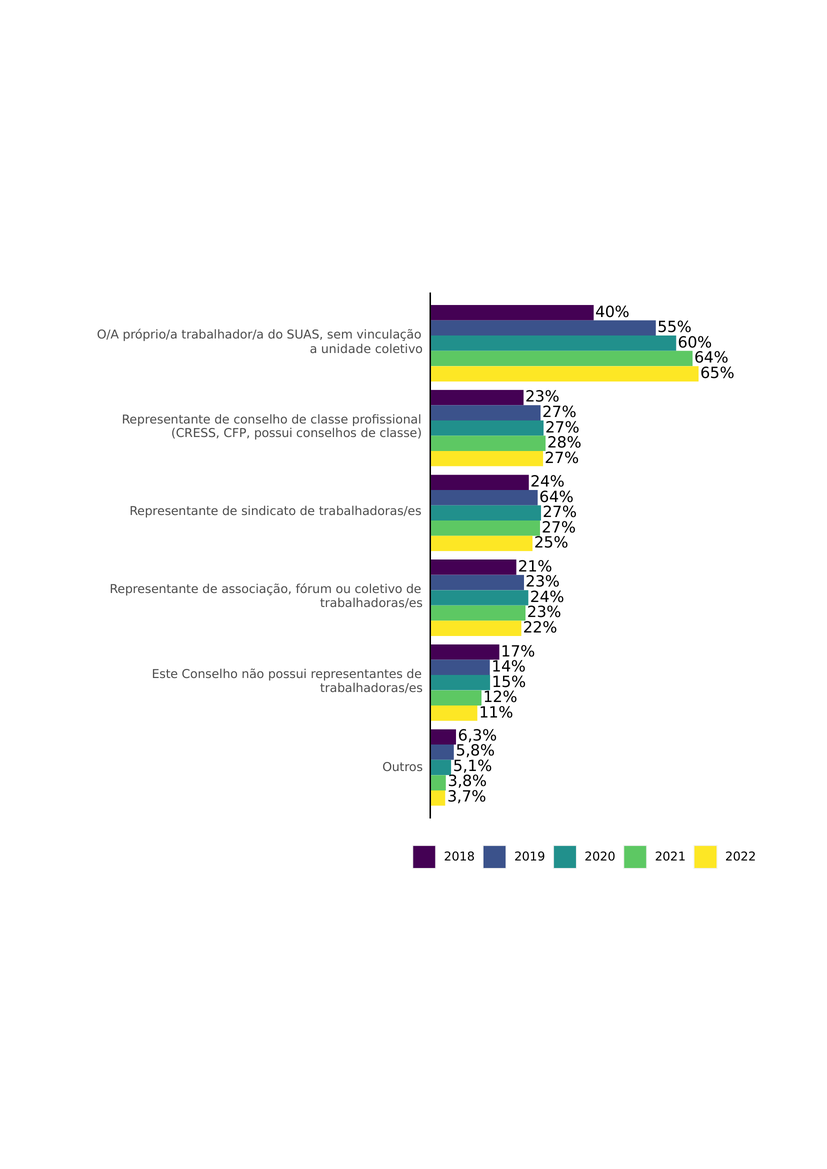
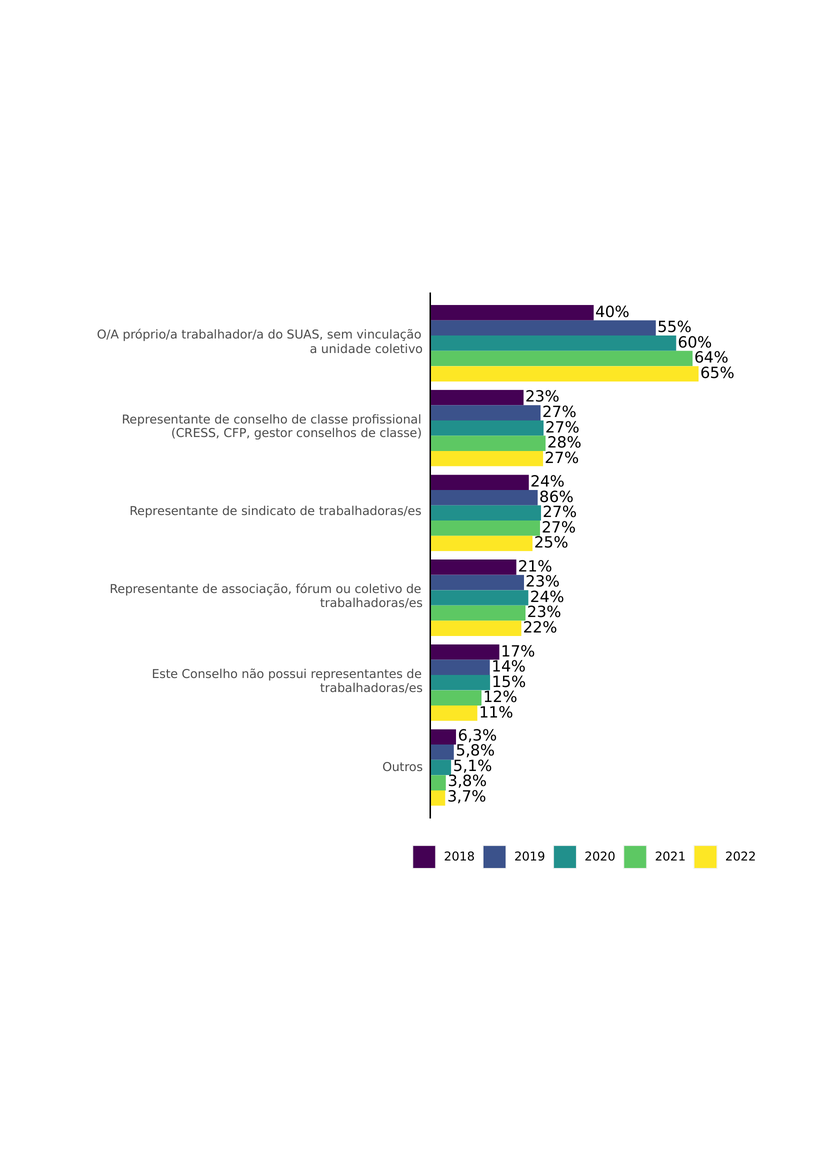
CFP possui: possui -> gestor (273, 434)
64%: 64% -> 86% (556, 497)
